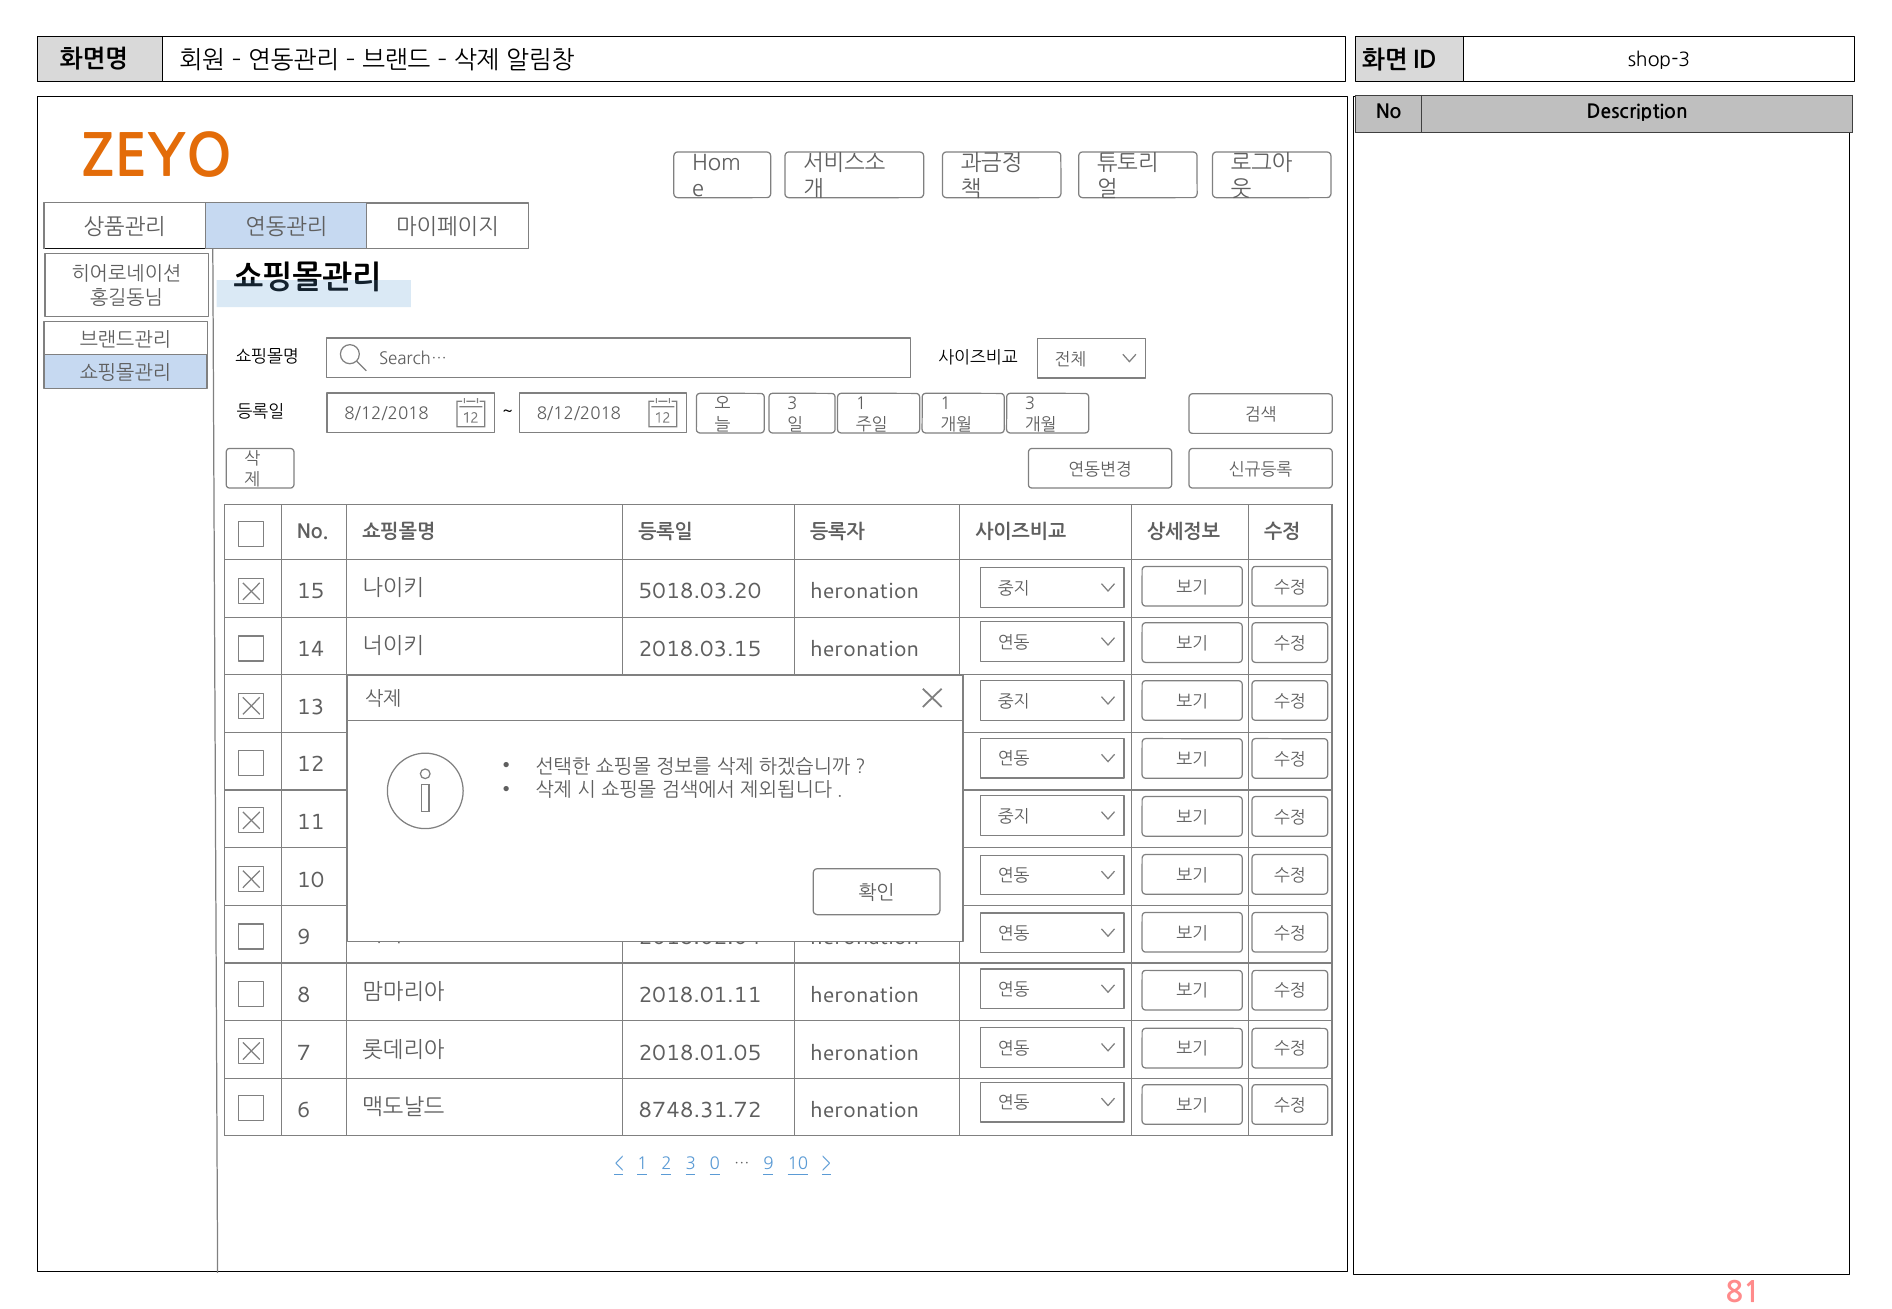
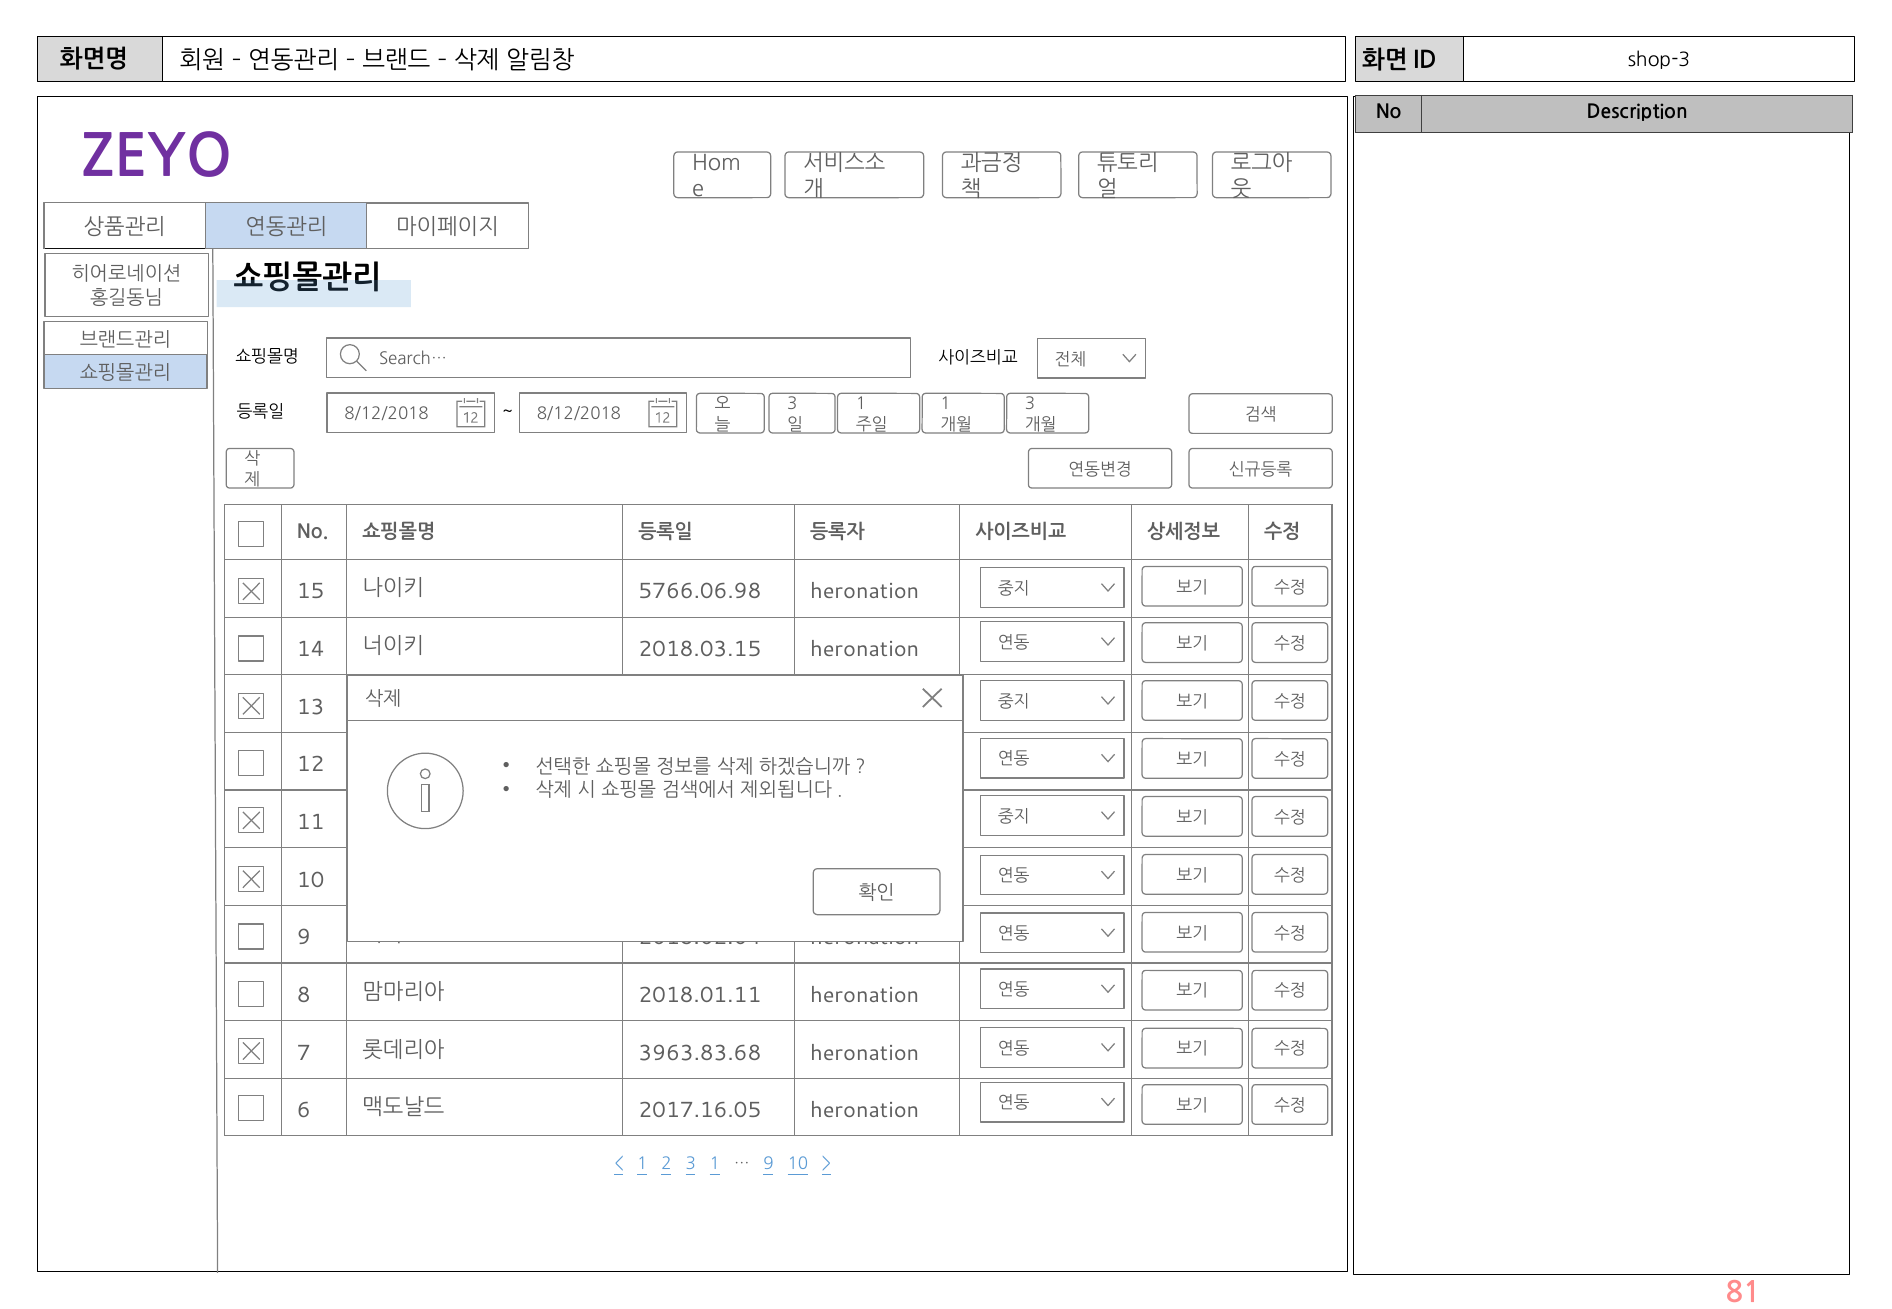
ZEYO colour: orange -> purple (157, 157)
5018.03.20: 5018.03.20 -> 5766.06.98 (700, 592)
2018.01.05: 2018.01.05 -> 3963.83.68 (700, 1054)
8748.31.72: 8748.31.72 -> 2017.16.05 (700, 1111)
3 0: 0 -> 1 (715, 1165)
